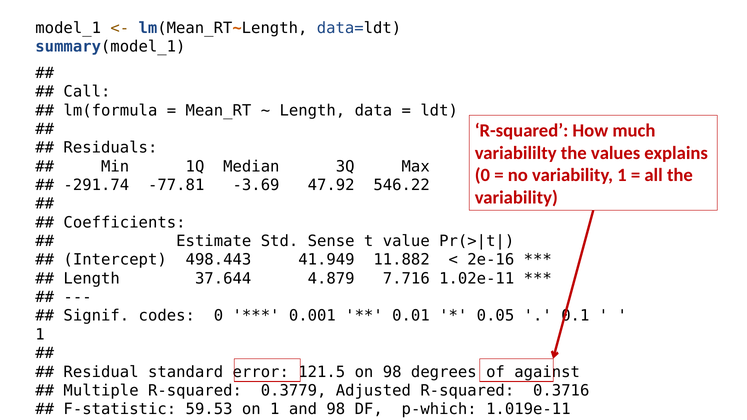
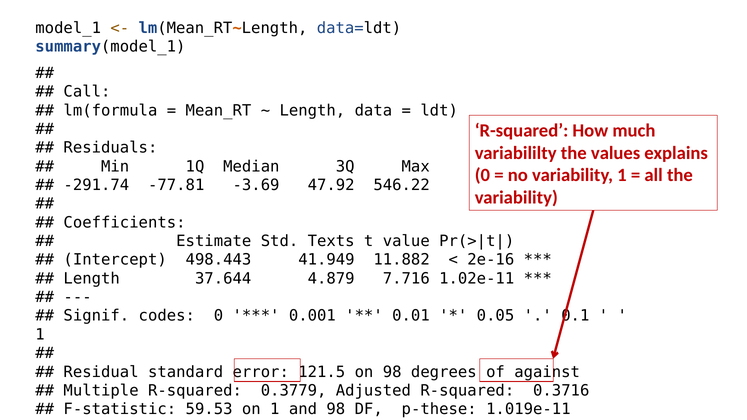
Sense: Sense -> Texts (331, 241)
p-which: p-which -> p-these (439, 409)
